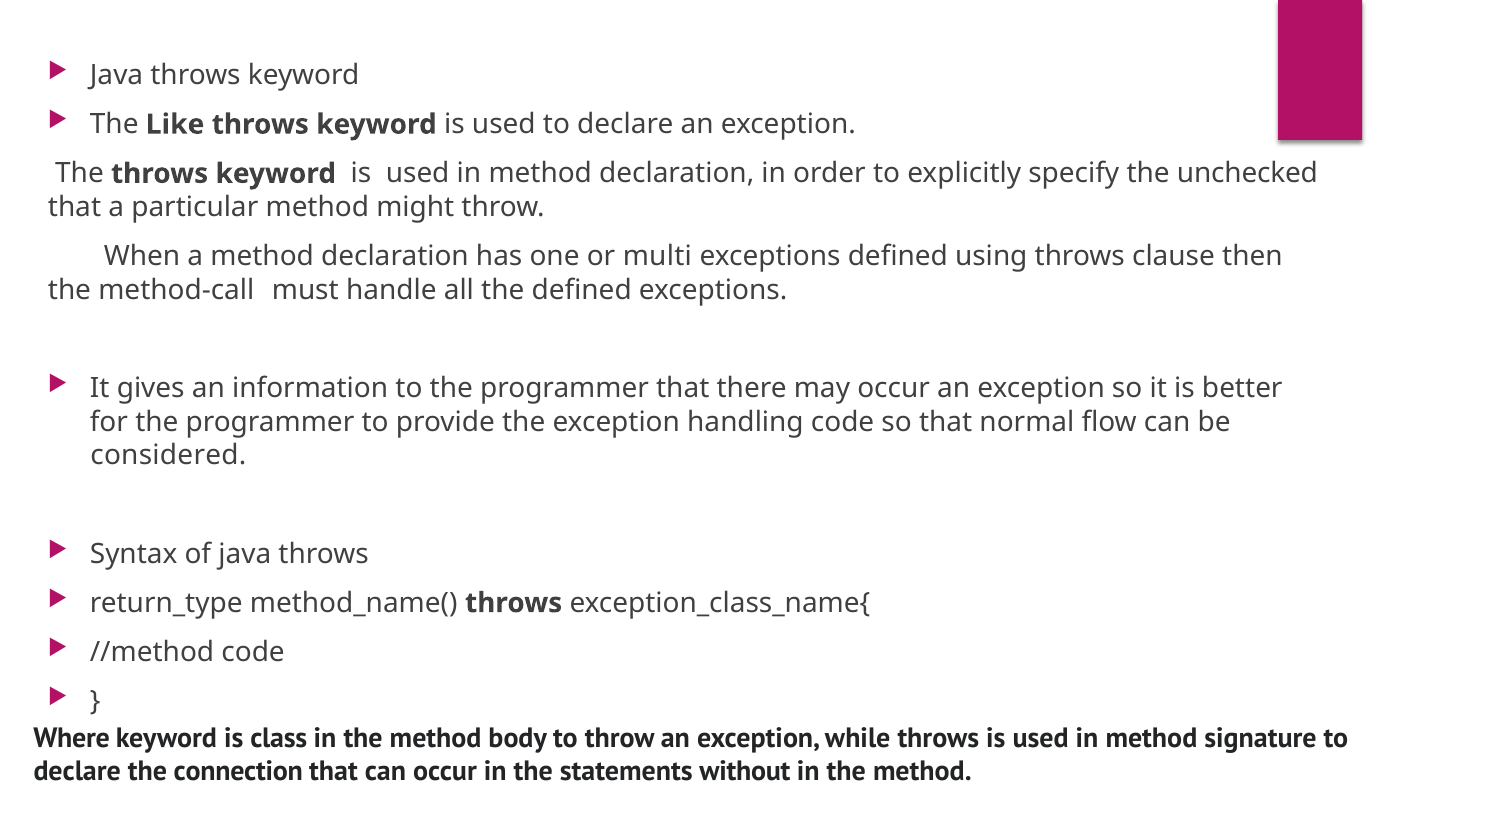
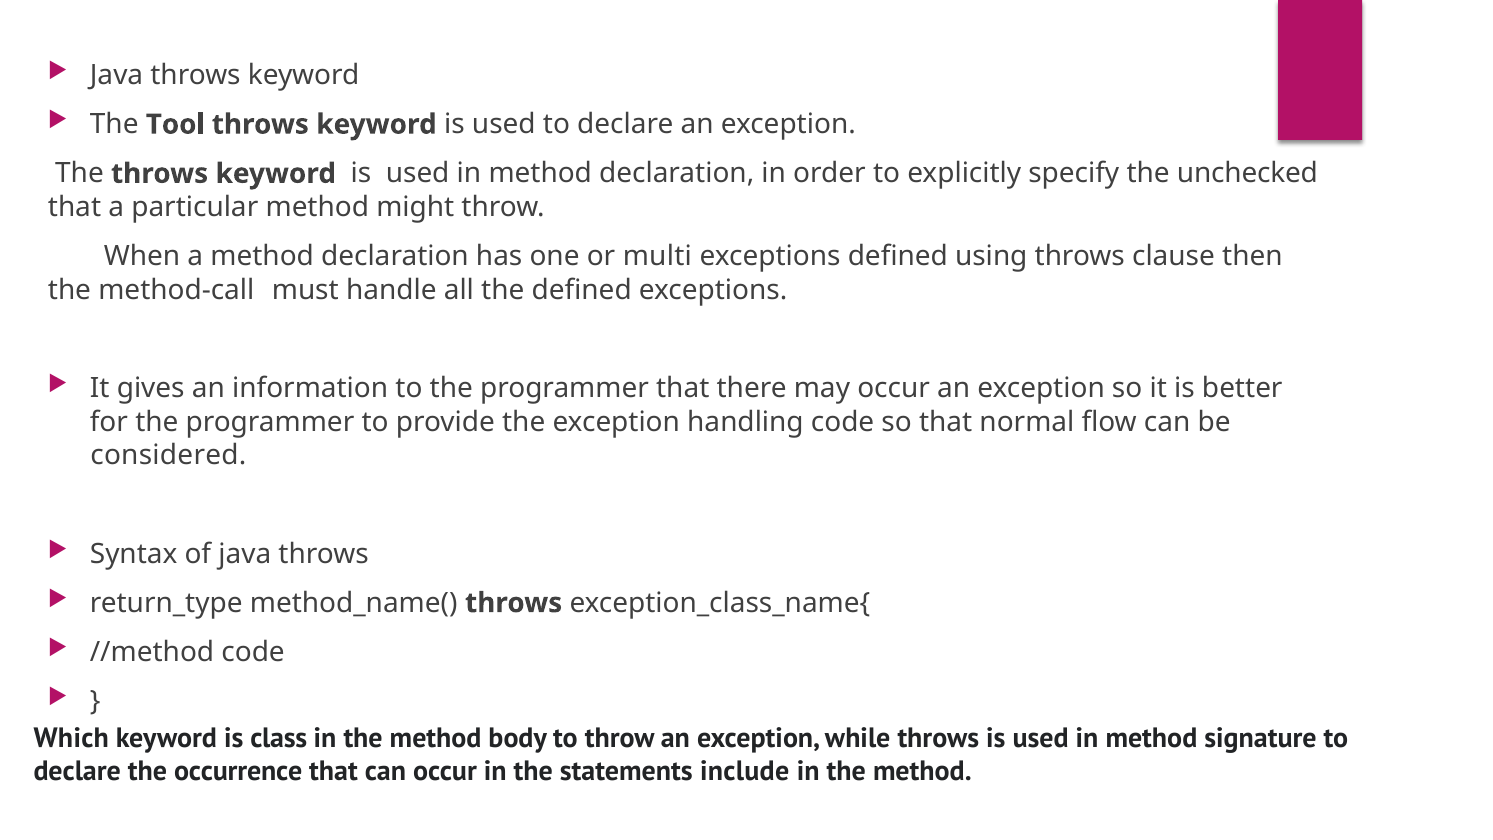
Like: Like -> Tool (175, 124)
Where: Where -> Which (71, 738)
connection: connection -> occurrence (238, 771)
without: without -> include (745, 771)
